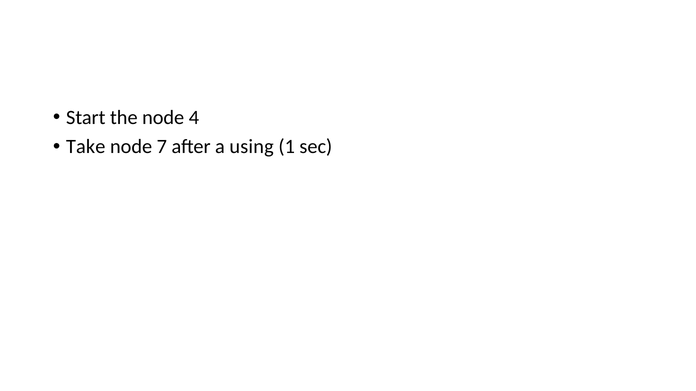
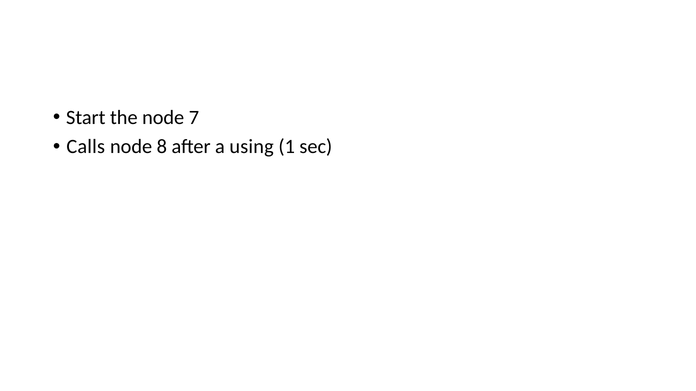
4: 4 -> 7 (194, 118)
Take: Take -> Calls (86, 147)
7: 7 -> 8 (162, 147)
